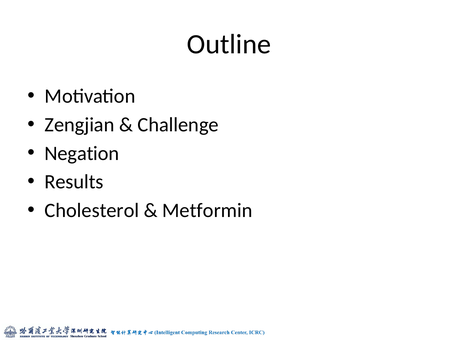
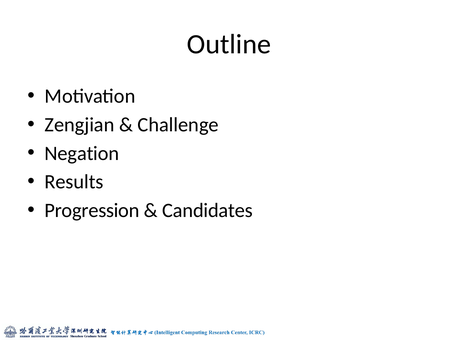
Cholesterol: Cholesterol -> Progression (92, 210)
Metformin: Metformin -> Candidates (207, 210)
